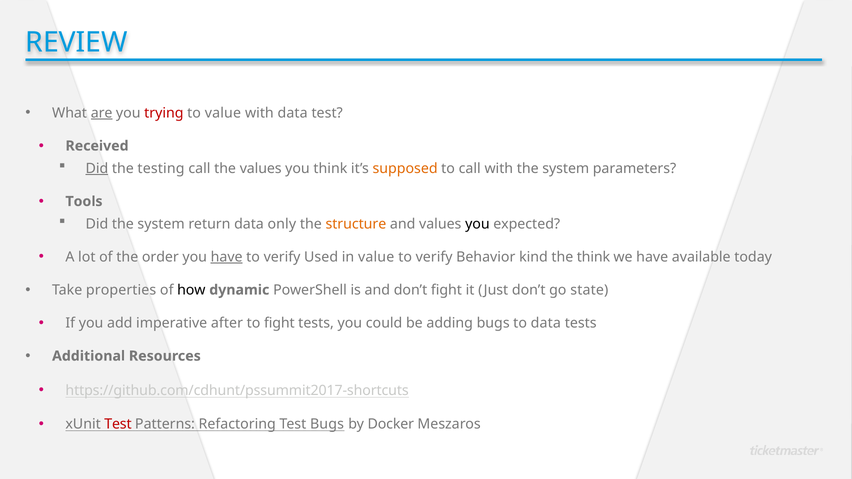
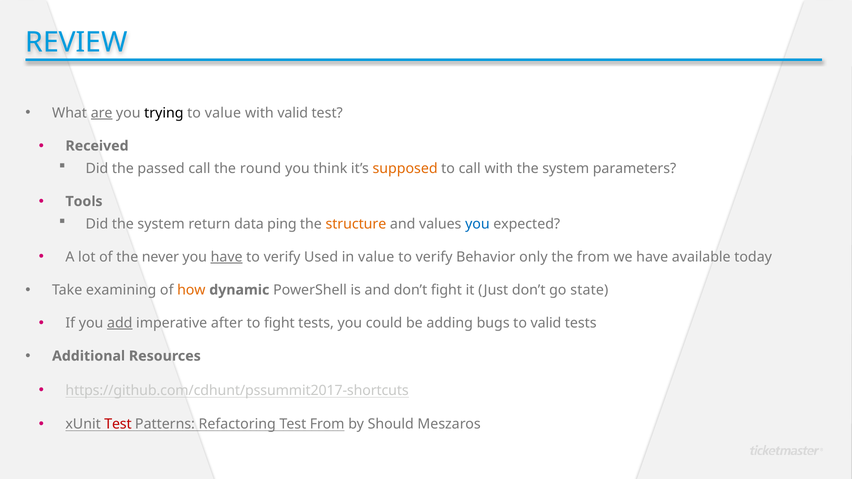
trying colour: red -> black (164, 113)
with data: data -> valid (293, 113)
Did underline: present -> none (97, 168)
testing: testing -> passed (161, 168)
the values: values -> round (261, 168)
only: only -> ping (282, 224)
you colour: black -> blue (477, 224)
order: order -> never (160, 257)
kind: kind -> only (533, 257)
the think: think -> from (593, 257)
properties: properties -> examining (121, 290)
how colour: black -> orange (191, 290)
add underline: none -> present (120, 323)
to data: data -> valid (546, 323)
Test Bugs: Bugs -> From (327, 424)
Docker: Docker -> Should (391, 424)
